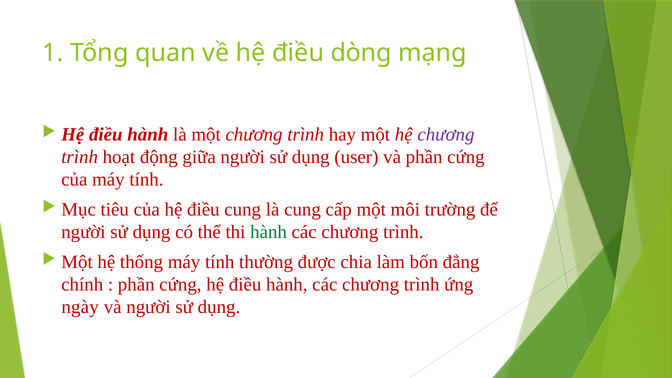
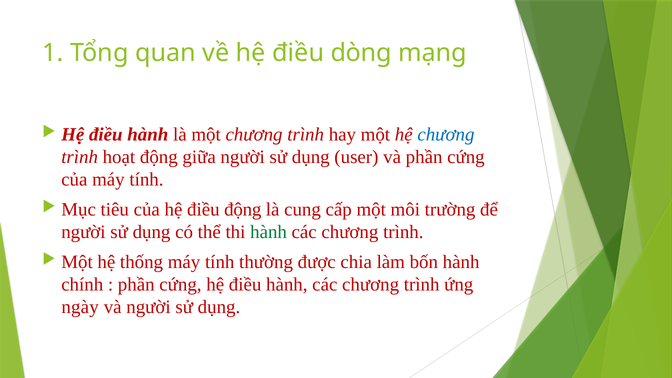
chương colour: purple -> blue (446, 134)
điều cung: cung -> động (243, 209)
bốn đẳng: đẳng -> hành (461, 262)
